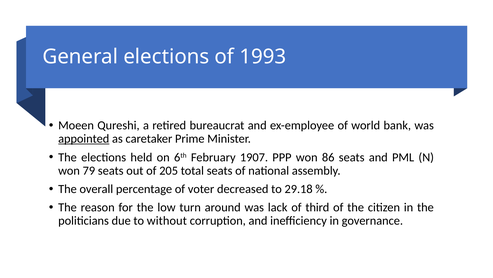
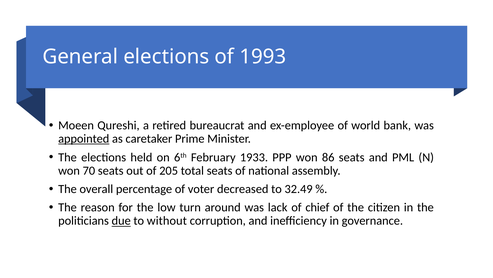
1907: 1907 -> 1933 (254, 157)
79: 79 -> 70 (89, 170)
29.18: 29.18 -> 32.49 (299, 189)
third: third -> chief (317, 207)
due underline: none -> present (121, 220)
